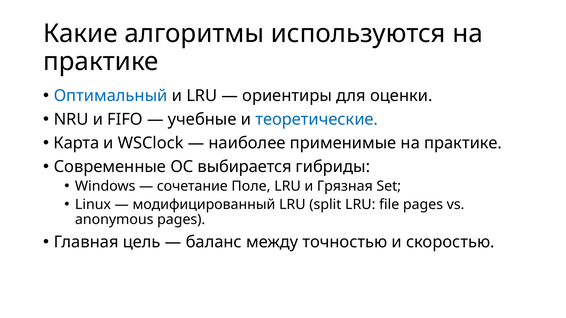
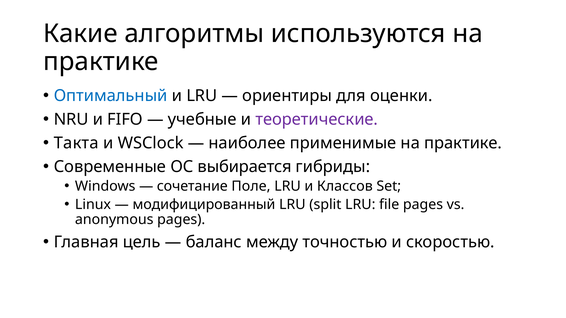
теоретические colour: blue -> purple (317, 119)
Карта: Карта -> Такта (76, 143)
Грязная: Грязная -> Классов (345, 186)
